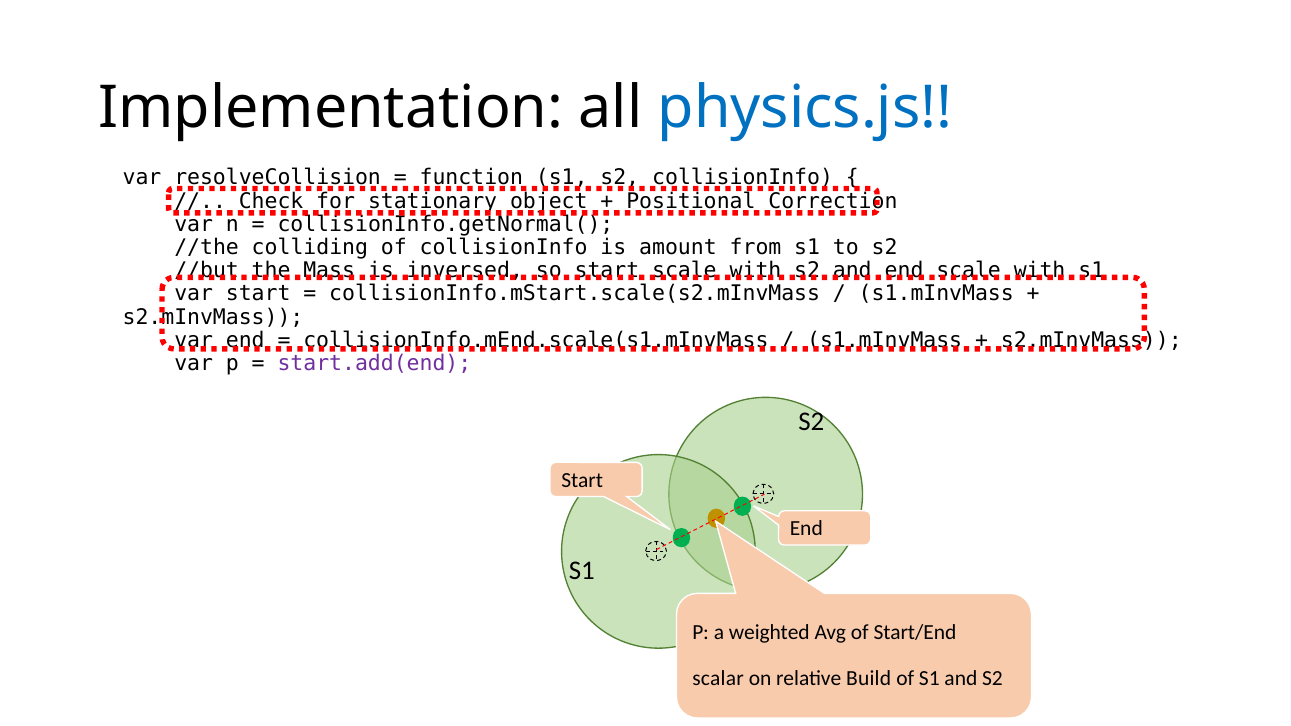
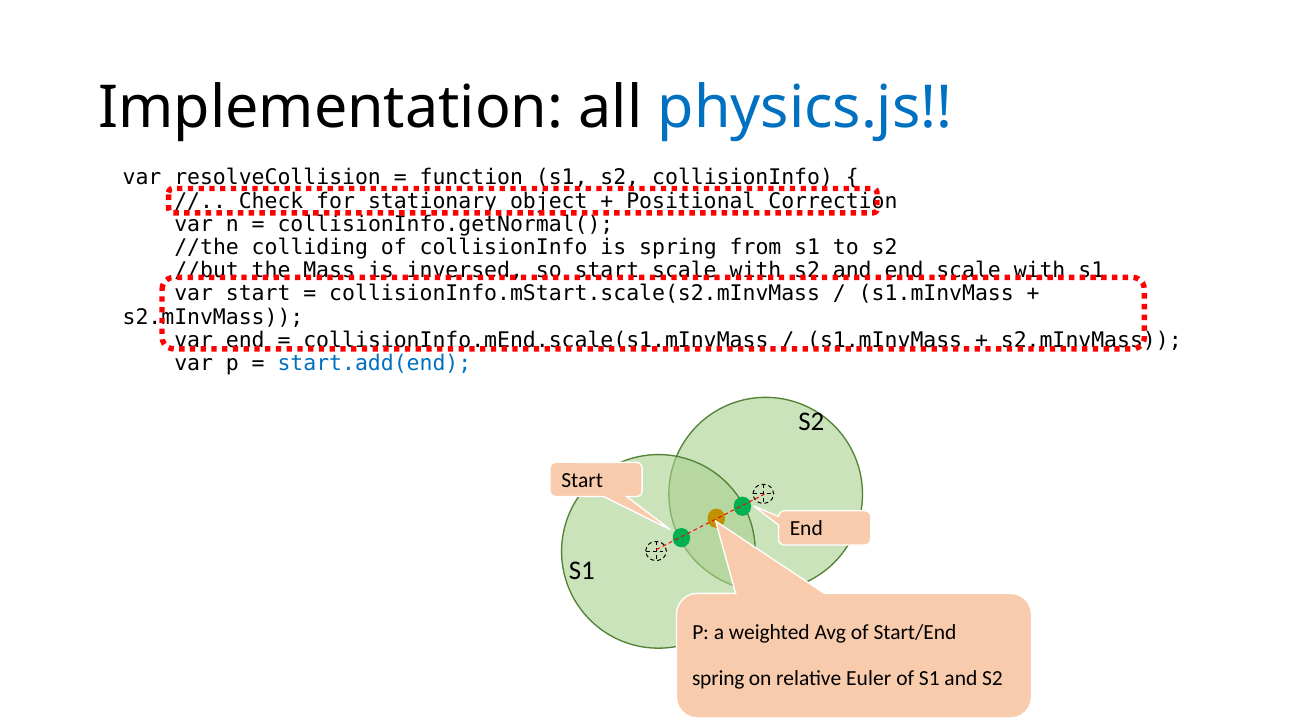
is amount: amount -> spring (678, 247)
start.add(end colour: purple -> blue (374, 364)
scalar: scalar -> spring (718, 679)
Build: Build -> Euler (869, 679)
